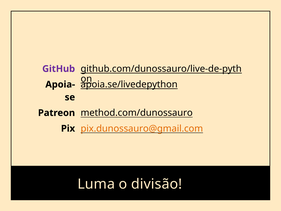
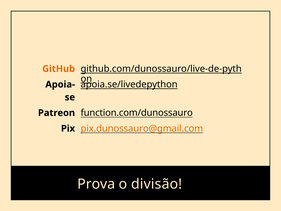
GitHub colour: purple -> orange (59, 69)
method.com/dunossauro: method.com/dunossauro -> function.com/dunossauro (137, 113)
Luma: Luma -> Prova (96, 184)
